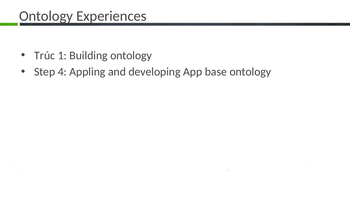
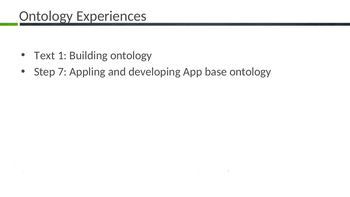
Trúc: Trúc -> Text (45, 56)
4: 4 -> 7 (62, 72)
